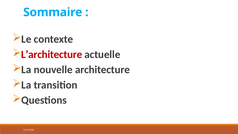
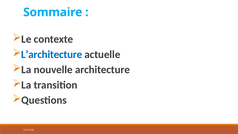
L’architecture colour: red -> blue (52, 54)
